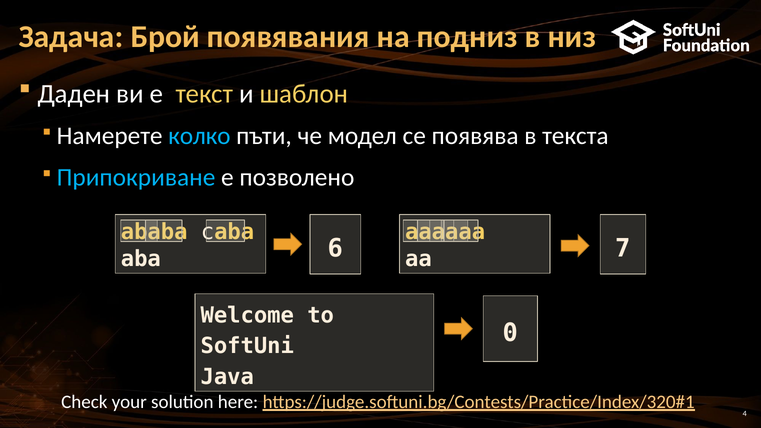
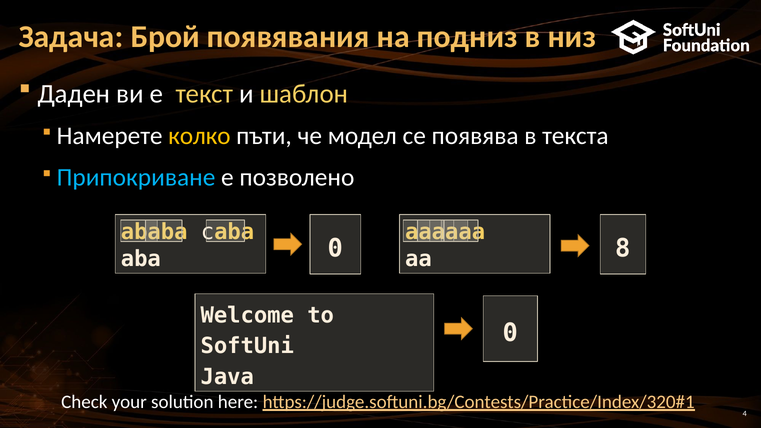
колко colour: light blue -> yellow (199, 136)
aba 6: 6 -> 0 (335, 248)
7: 7 -> 8 (623, 248)
